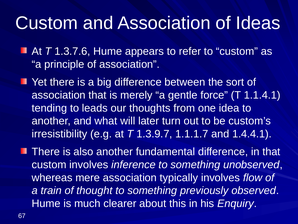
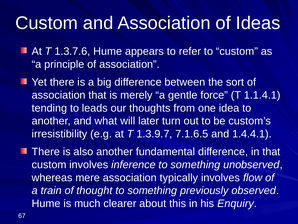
1.1.1.7: 1.1.1.7 -> 7.1.6.5 (192, 134)
